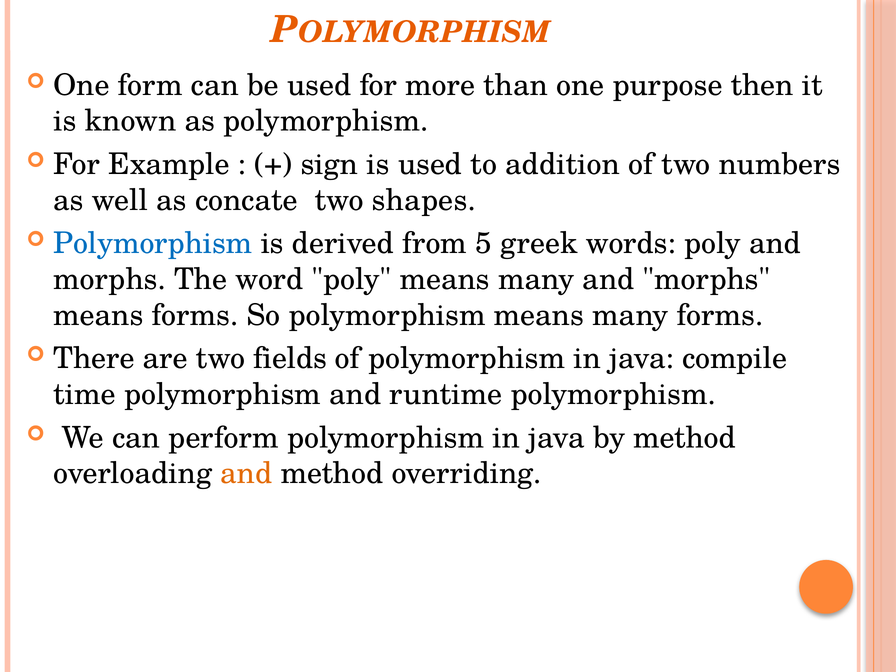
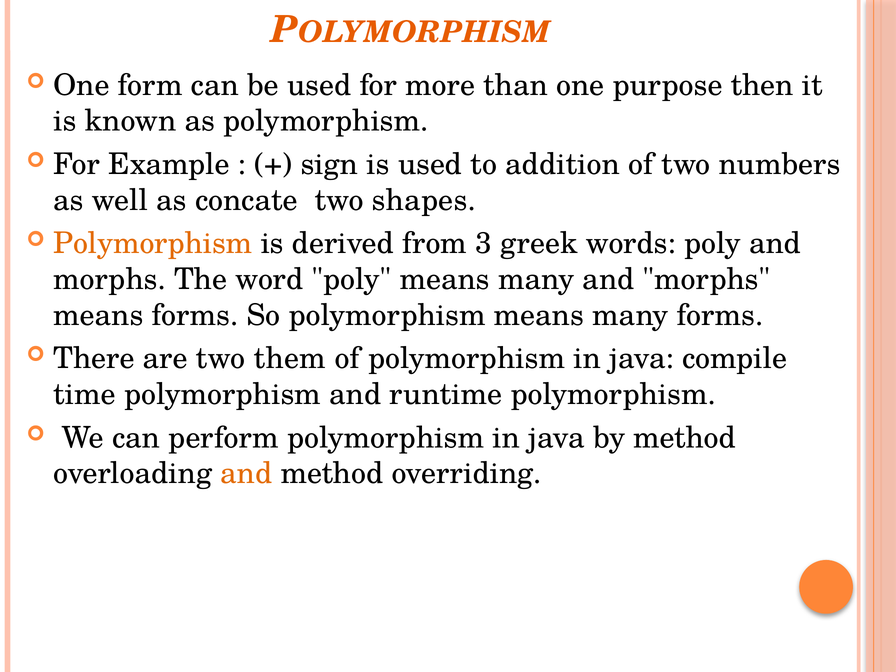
Polymorphism colour: blue -> orange (153, 244)
5: 5 -> 3 (484, 244)
fields: fields -> them (290, 359)
